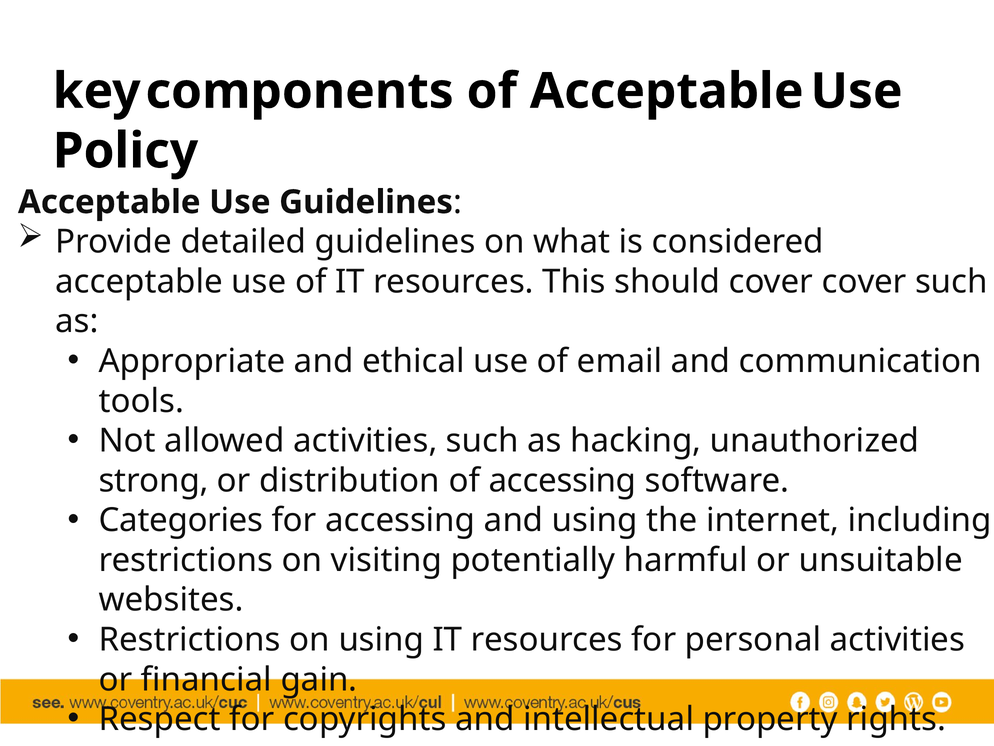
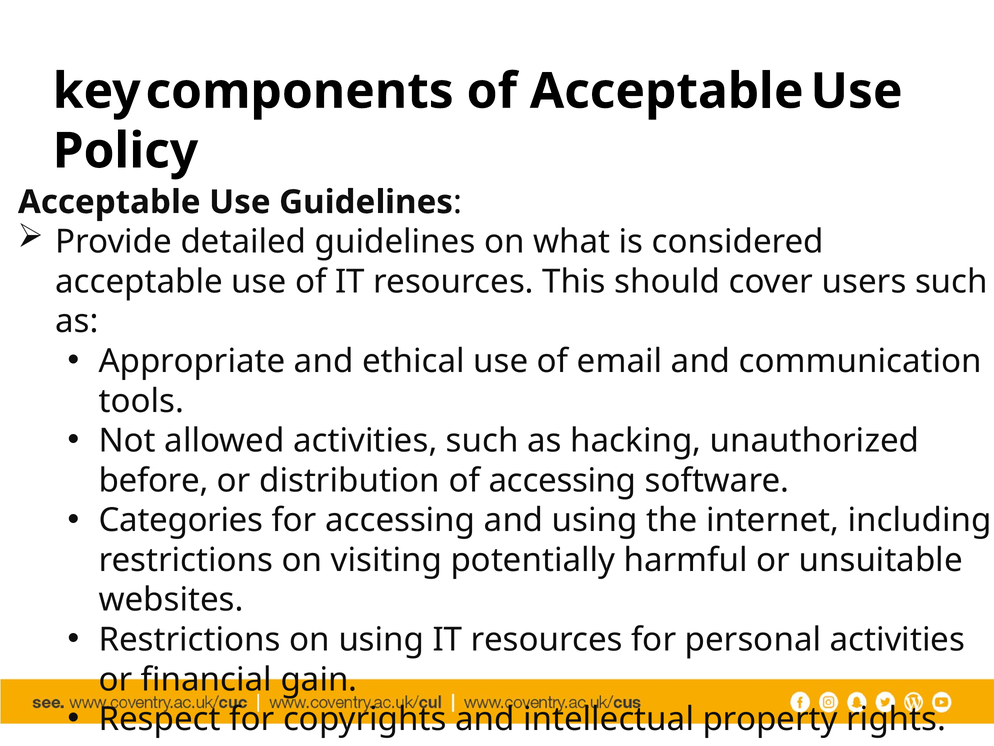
cover cover: cover -> users (864, 282)
strong: strong -> before (154, 480)
